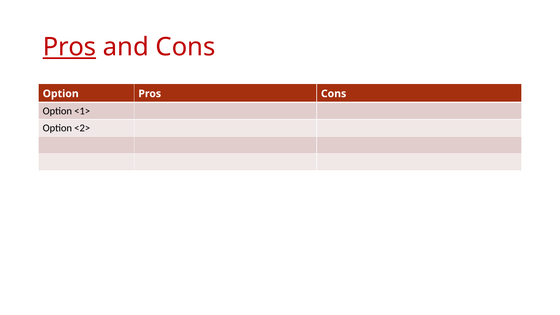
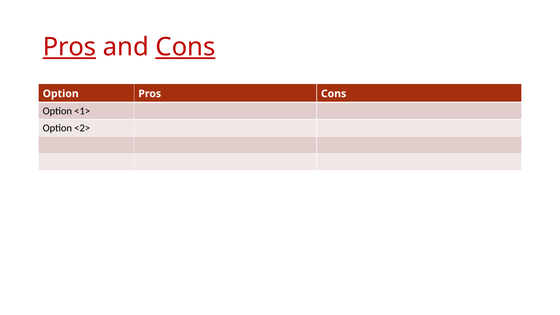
Cons underline: none -> present (185, 47)
